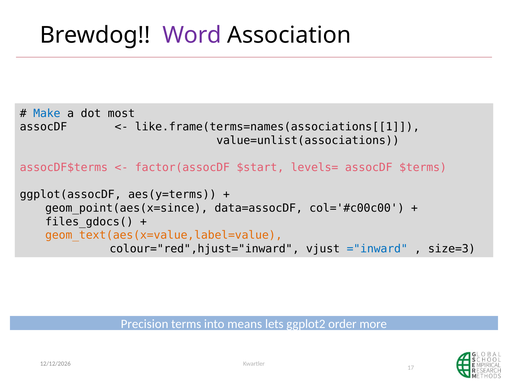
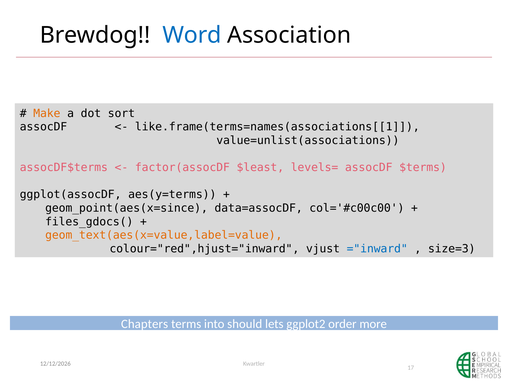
Word colour: purple -> blue (192, 35)
Make colour: blue -> orange (47, 113)
most: most -> sort (121, 113)
$start: $start -> $least (260, 167)
Precision: Precision -> Chapters (145, 324)
means: means -> should (245, 324)
